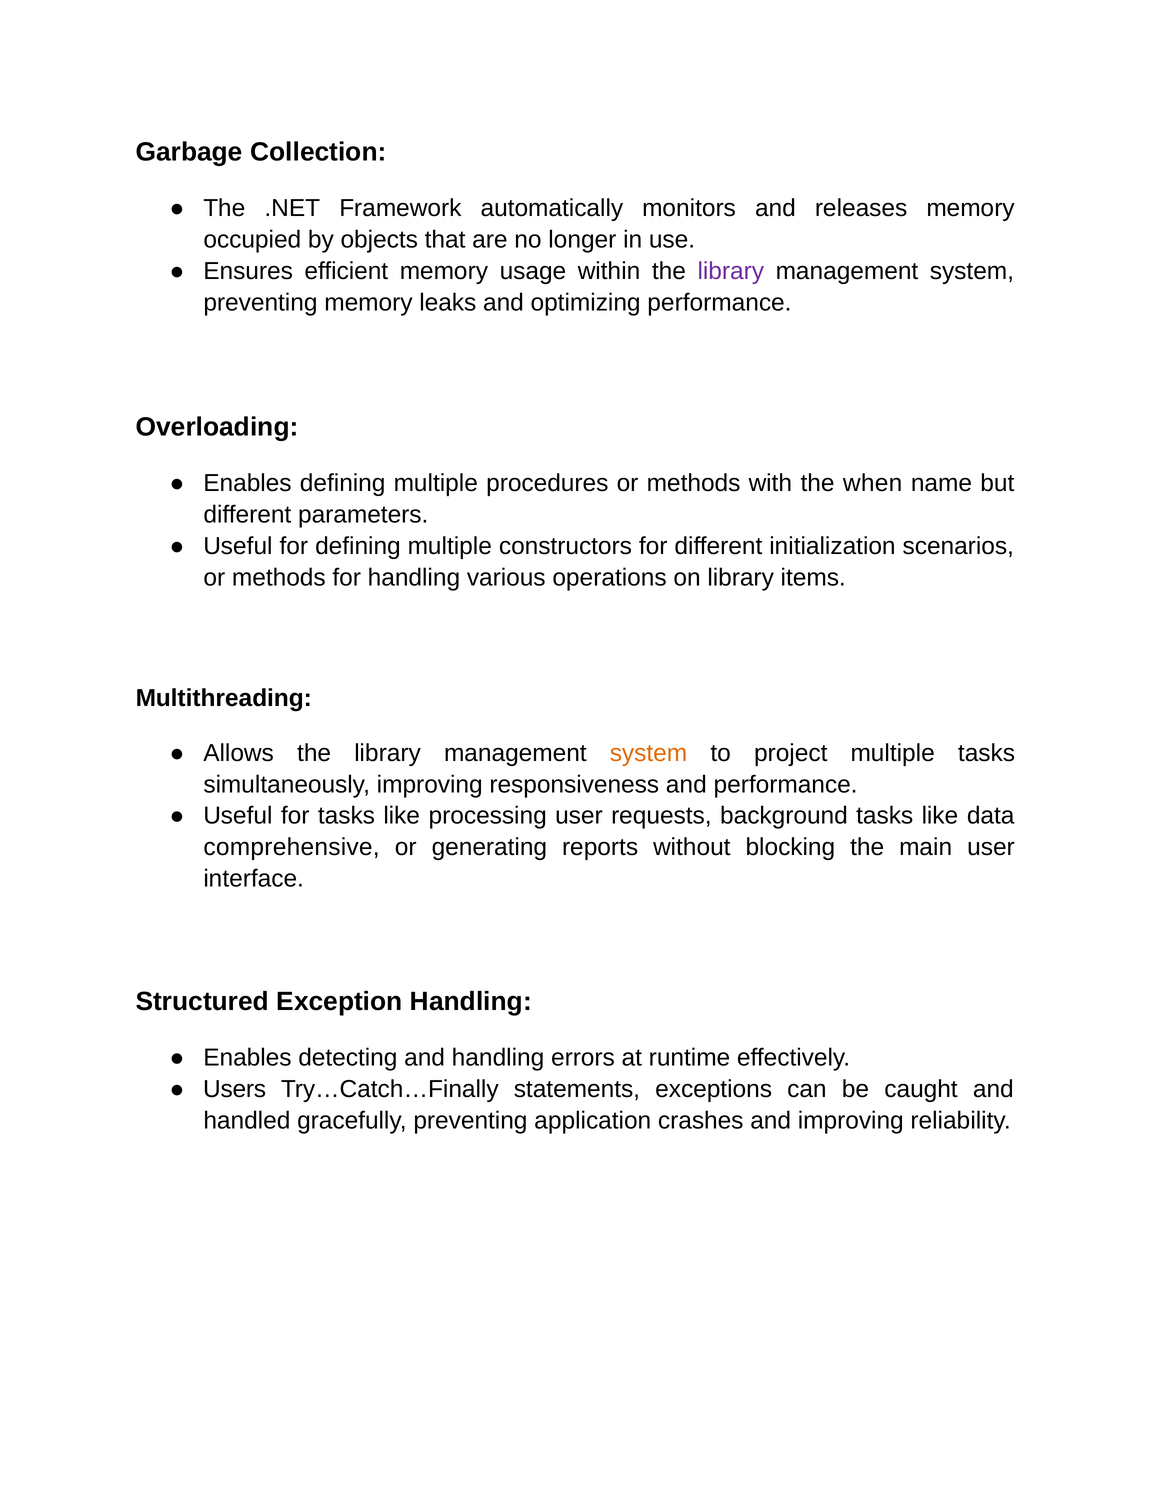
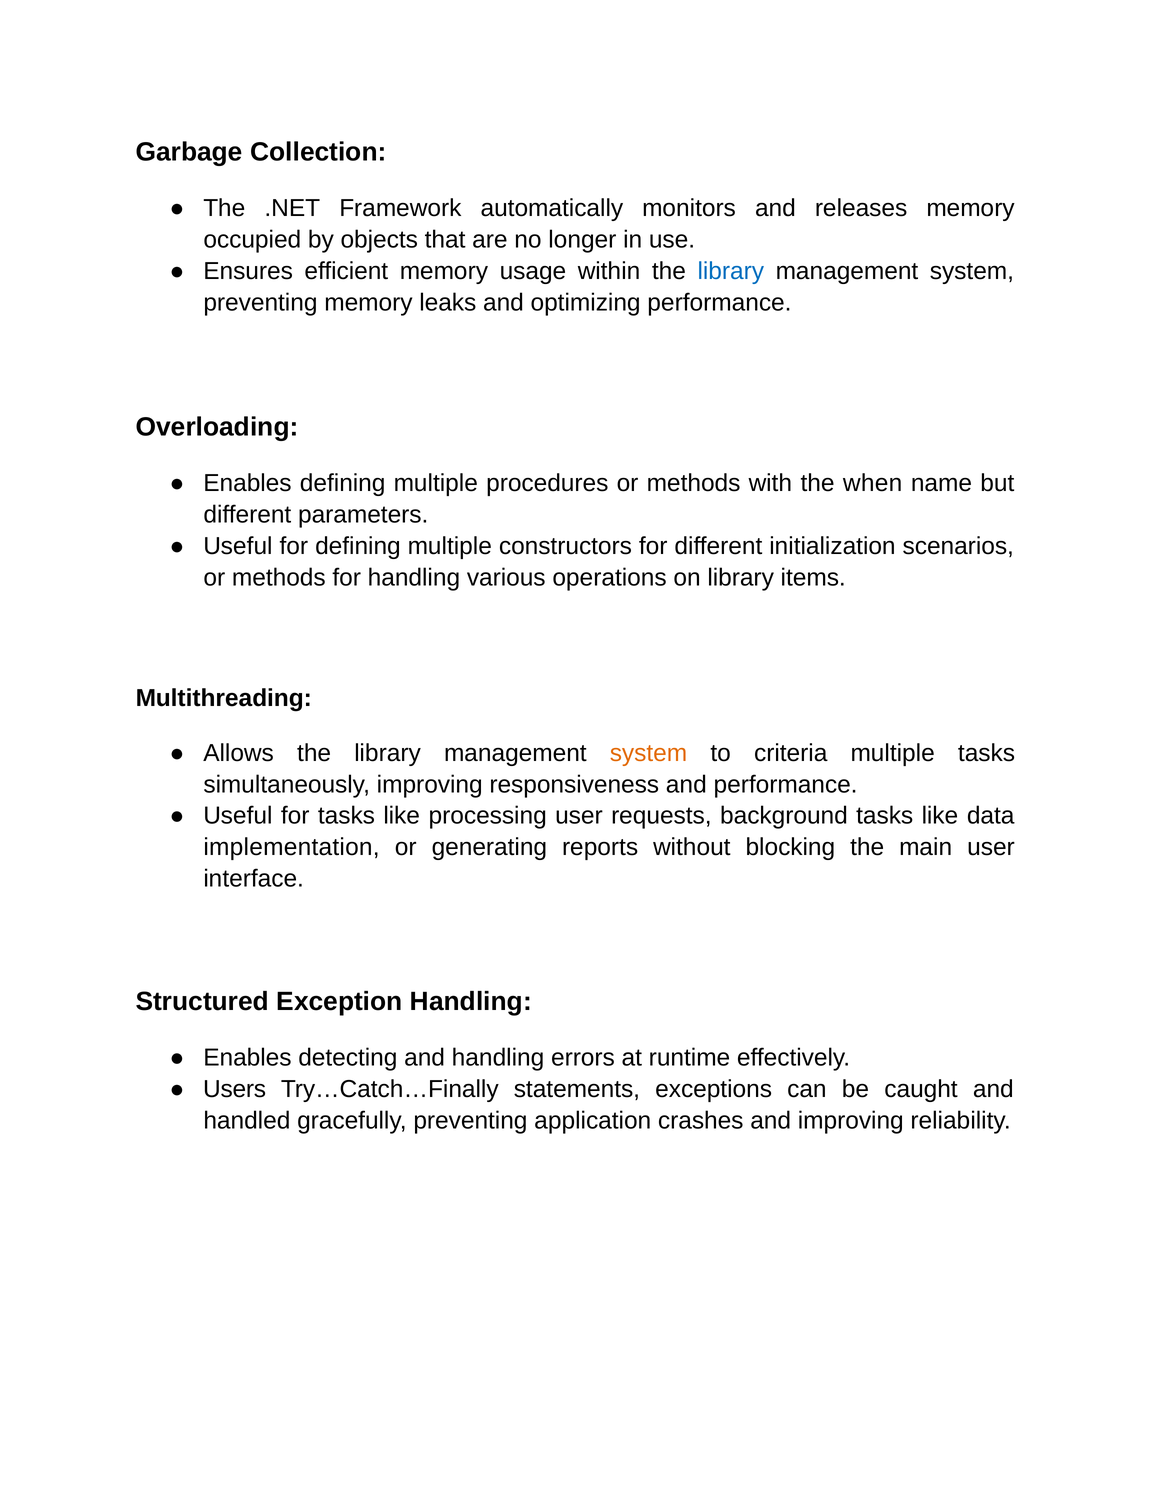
library colour: purple -> blue (731, 271)
project: project -> criteria (791, 753)
comprehensive: comprehensive -> implementation (292, 847)
